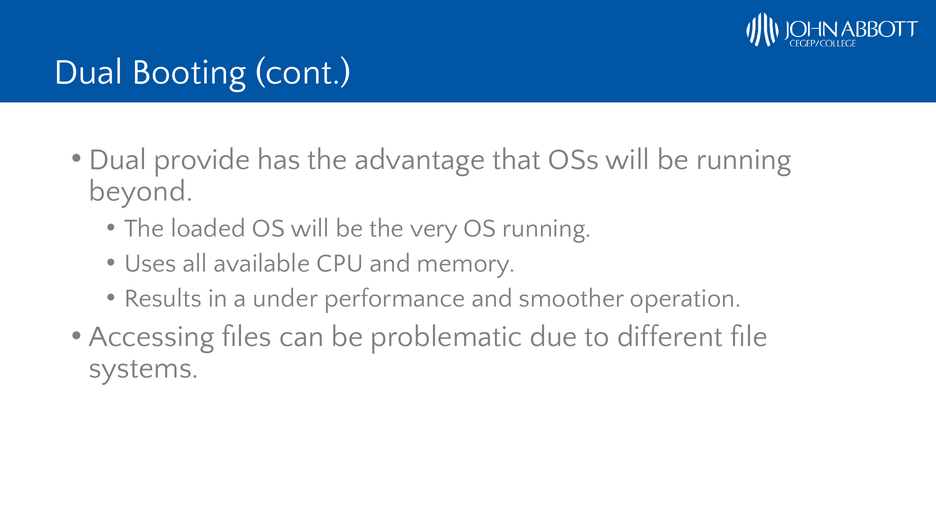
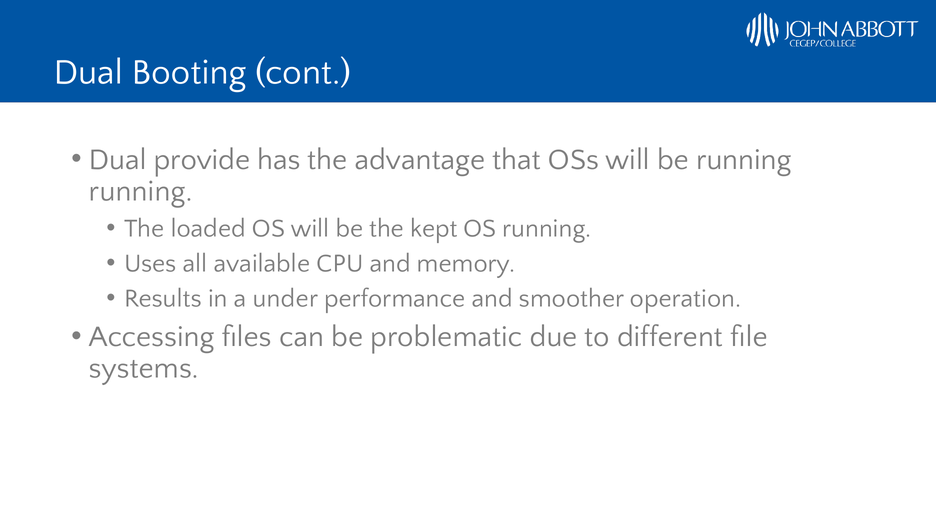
beyond: beyond -> running (141, 191)
very: very -> kept (434, 228)
